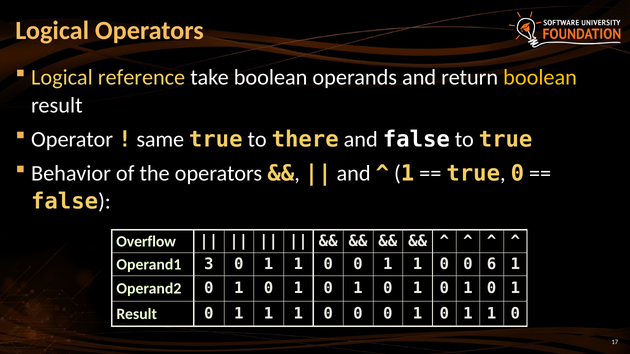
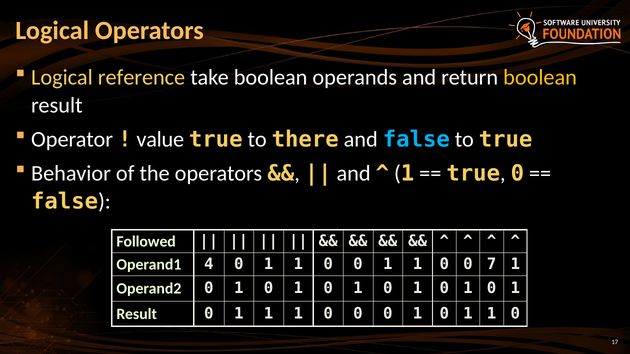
same: same -> value (160, 140)
false colour: white -> light blue (416, 140)
Overflow: Overflow -> Followed (146, 242)
3: 3 -> 4 (209, 265)
6: 6 -> 7 (492, 265)
